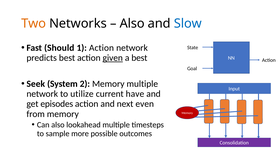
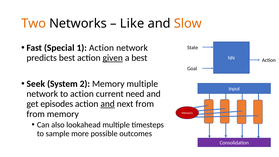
Also: Also -> Like (132, 23)
Slow colour: blue -> orange (188, 23)
Should: Should -> Special (59, 48)
to utilize: utilize -> action (82, 94)
have: have -> need (135, 94)
and underline: none -> present (108, 104)
next even: even -> from (145, 104)
